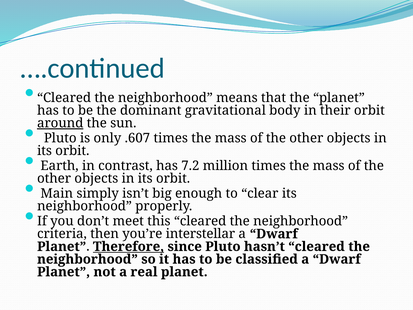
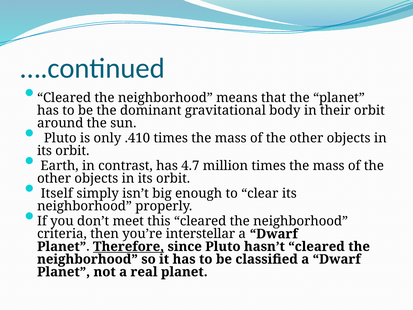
around underline: present -> none (60, 123)
.607: .607 -> .410 (137, 138)
7.2: 7.2 -> 4.7 (190, 166)
Main: Main -> Itself (57, 193)
